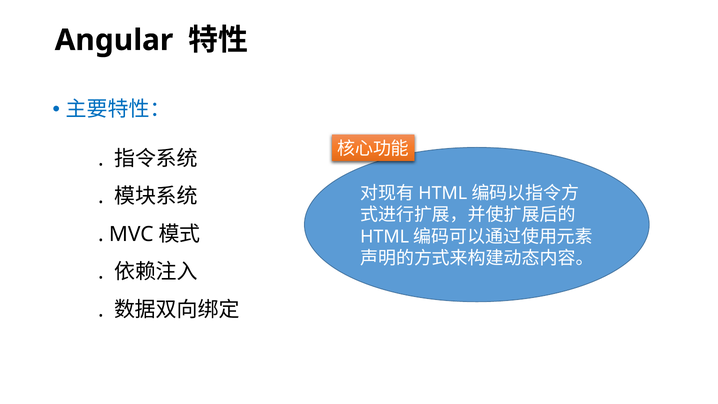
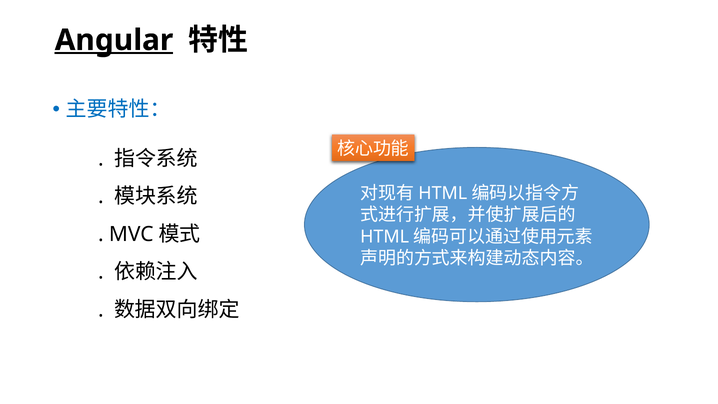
Angular underline: none -> present (114, 40)
